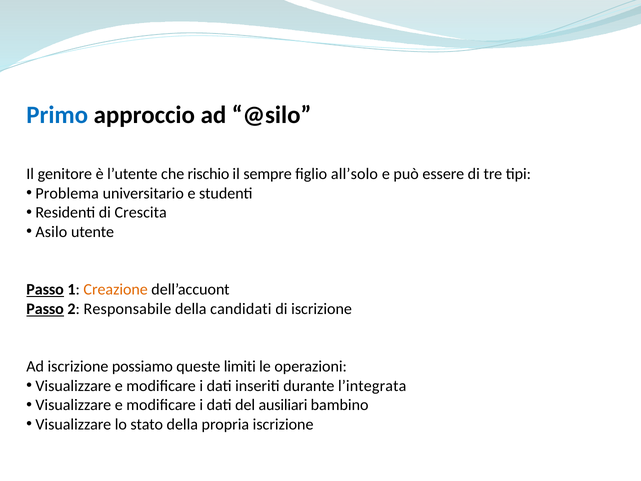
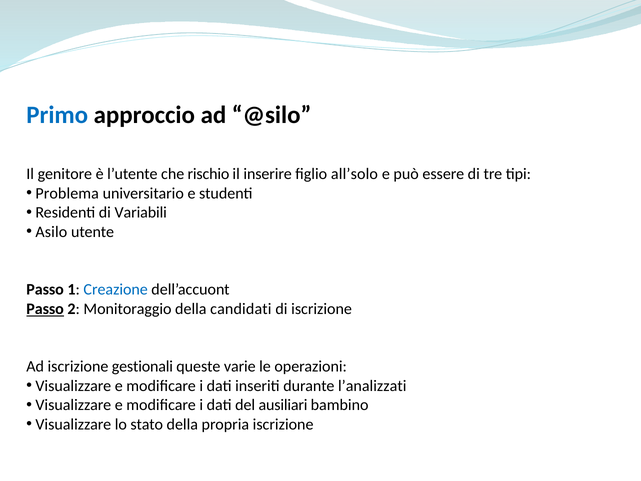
sempre: sempre -> inserire (268, 174)
Crescita: Crescita -> Variabili (141, 213)
Passo underline: present -> none (45, 289)
Creazione colour: orange -> blue (116, 289)
Responsabile: Responsabile -> Monitoraggio (128, 309)
possiamo: possiamo -> gestionali (142, 366)
limiti: limiti -> varie (240, 366)
l’integrata: l’integrata -> l’analizzati (372, 386)
